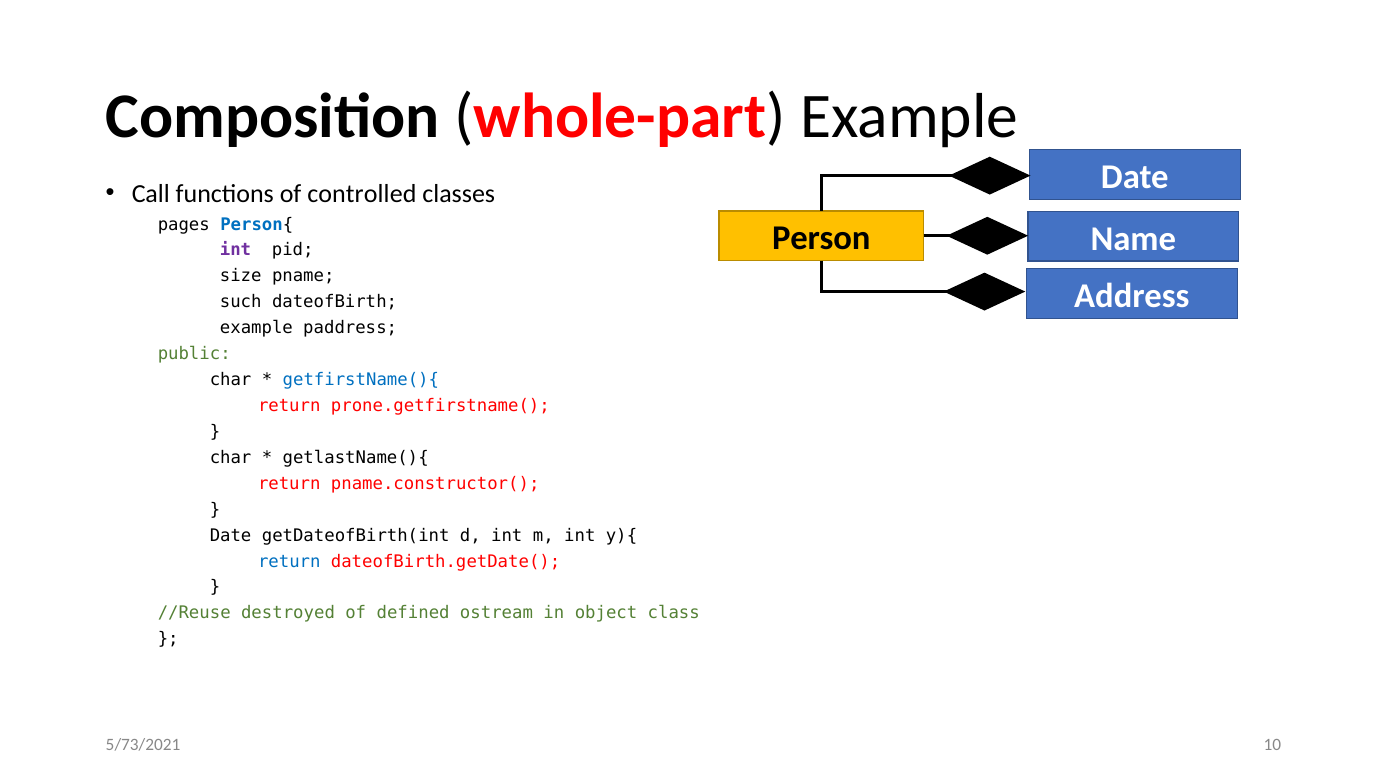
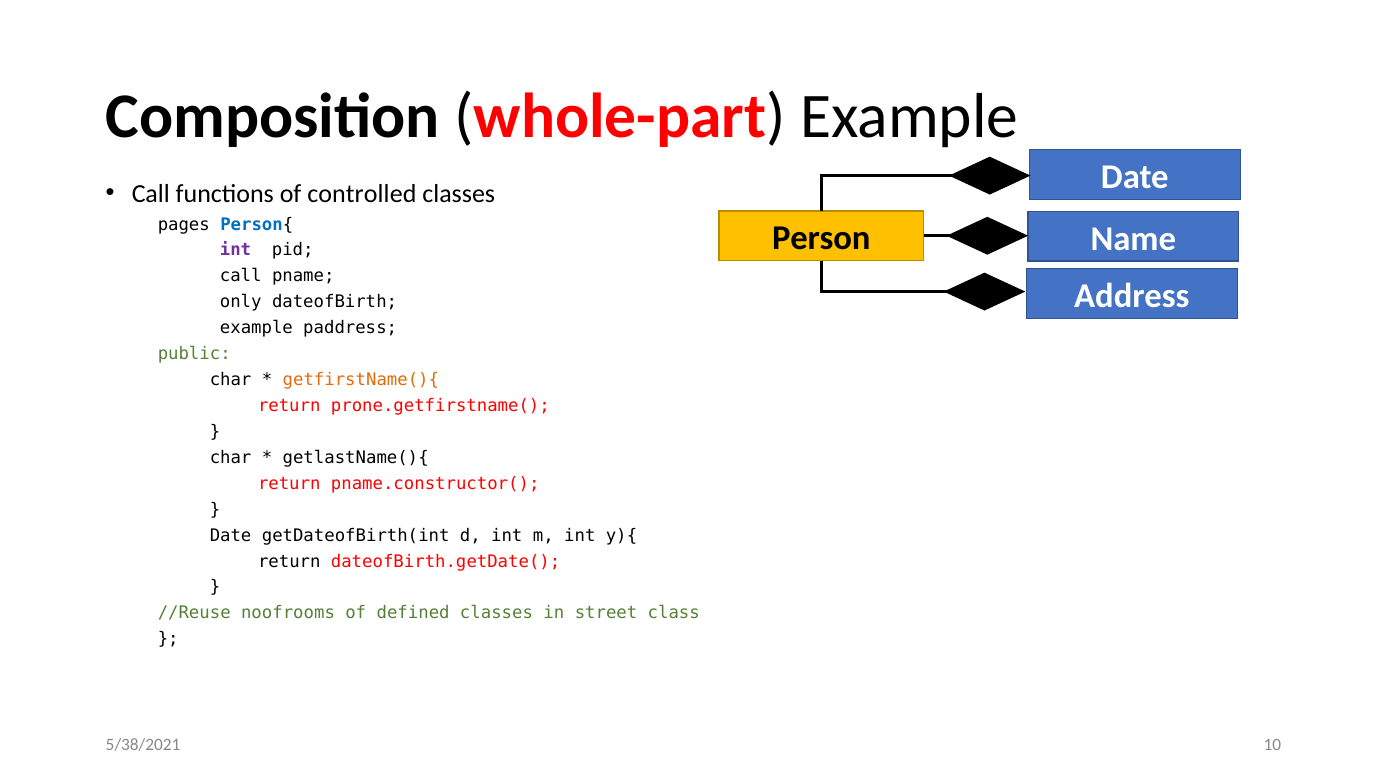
size: size -> call (241, 276)
such: such -> only (241, 302)
getfirstName(){ colour: blue -> orange (361, 380)
return colour: blue -> black (289, 561)
destroyed: destroyed -> noofrooms (288, 613)
defined ostream: ostream -> classes (496, 613)
object: object -> street (606, 613)
5/73/2021: 5/73/2021 -> 5/38/2021 (143, 745)
